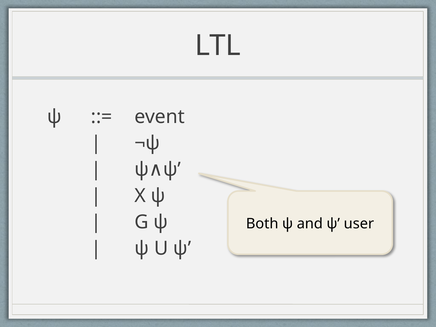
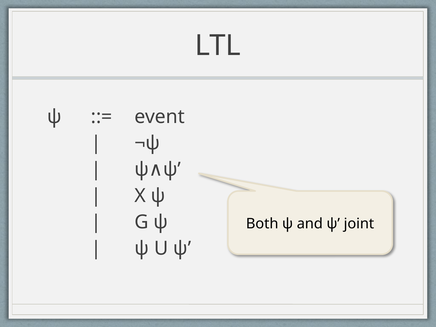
user: user -> joint (359, 224)
